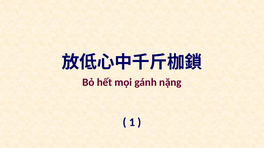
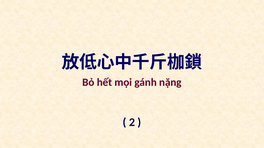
1: 1 -> 2 (132, 123)
